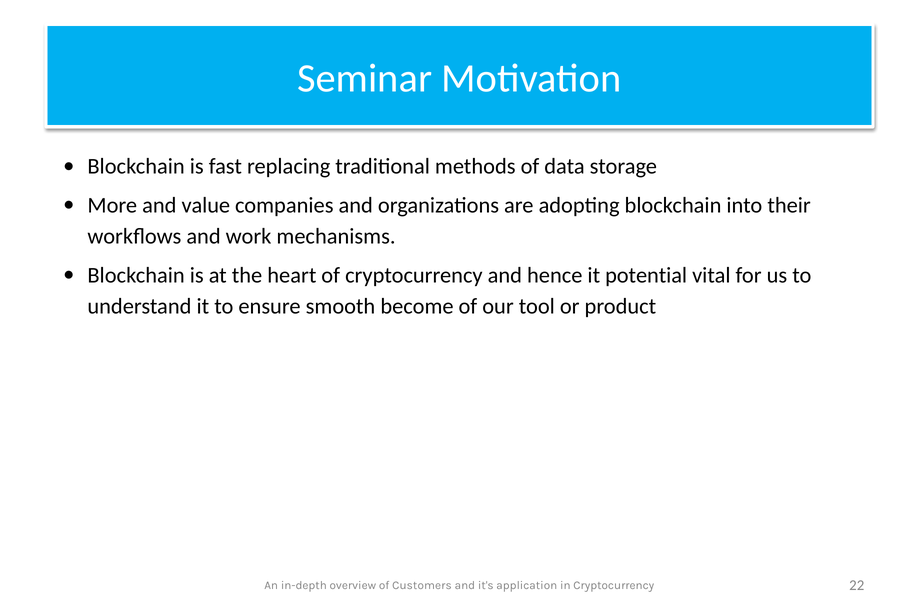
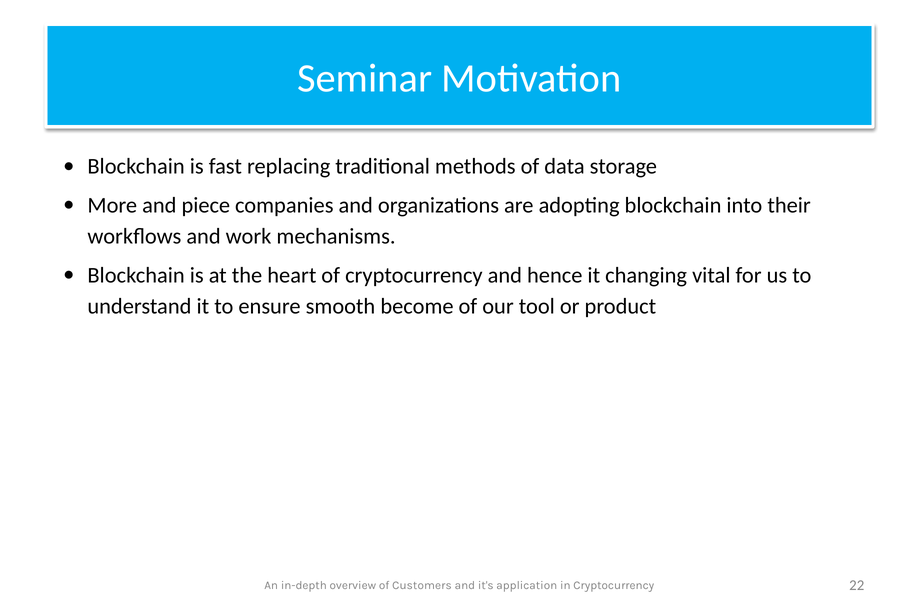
value: value -> piece (206, 205)
potential: potential -> changing (646, 275)
